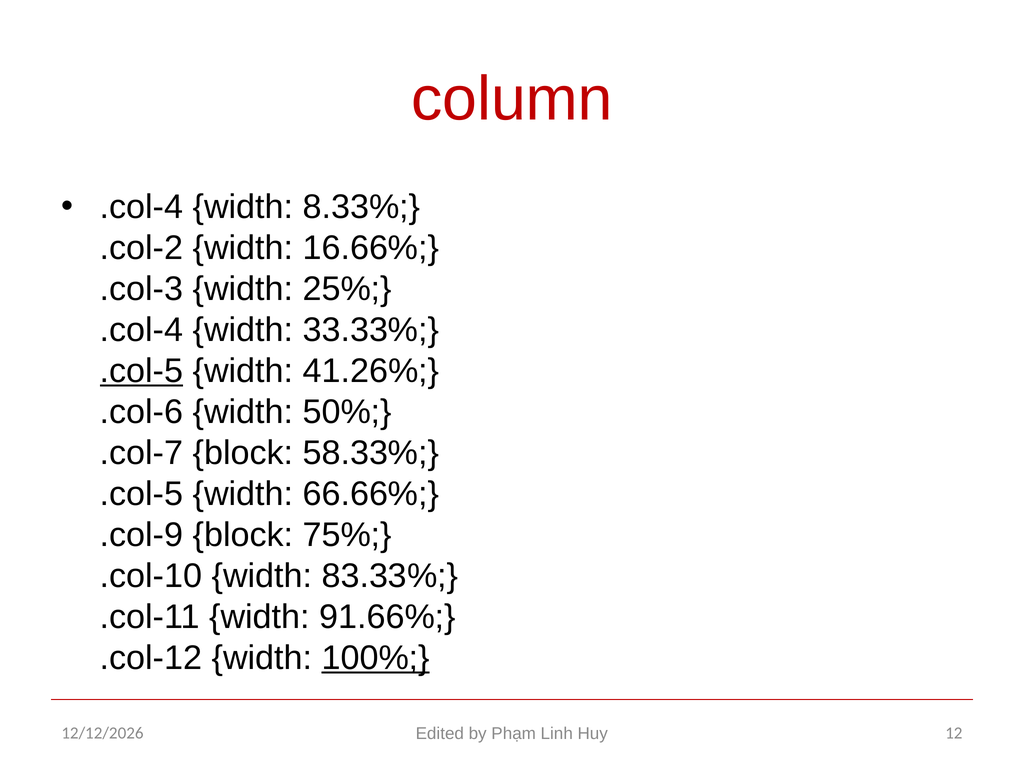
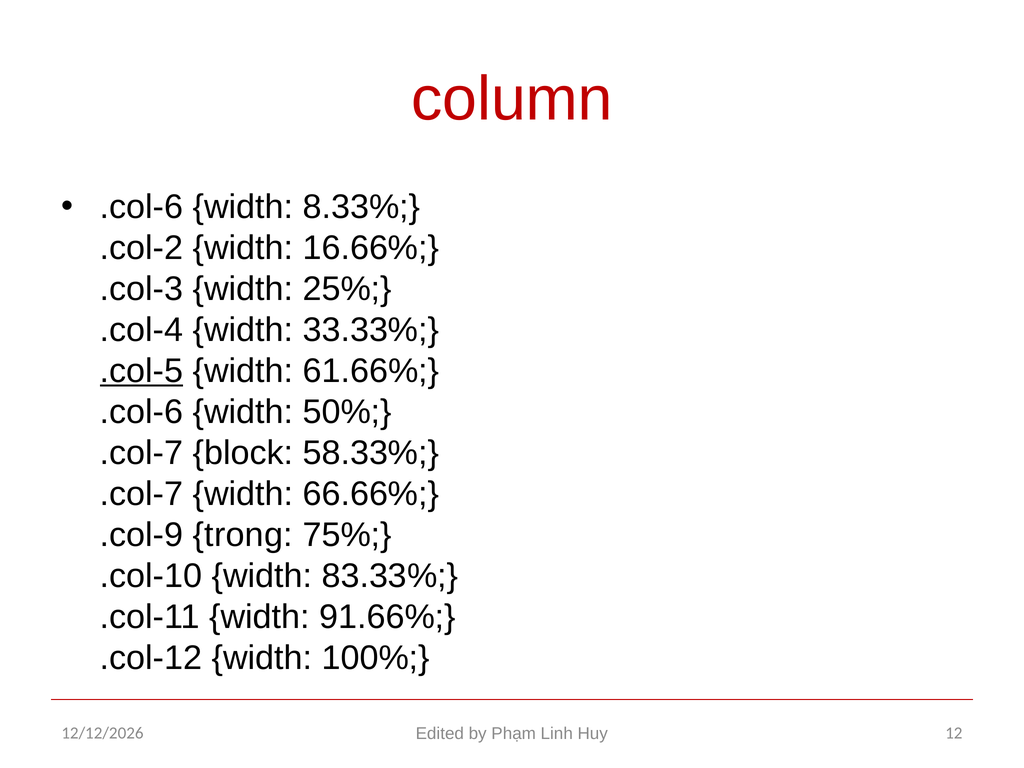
.col-4: .col-4 -> .col-6 (142, 207)
41.26%: 41.26% -> 61.66% (371, 371)
.col-5: .col-5 -> .col-7 (142, 494)
.col-9 block: block -> trong (243, 535)
100% underline: present -> none (376, 658)
